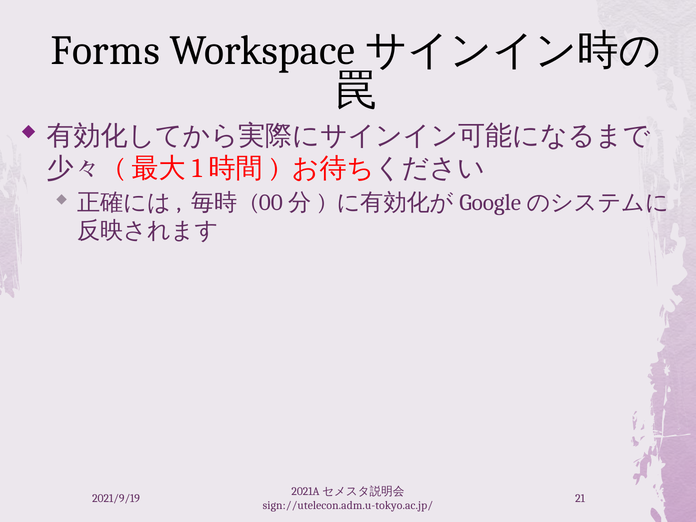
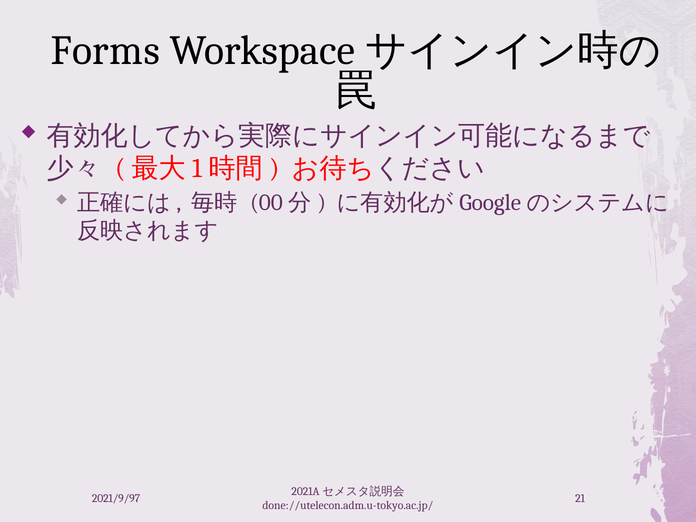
2021/9/19: 2021/9/19 -> 2021/9/97 (116, 499)
sign://utelecon.adm.u-tokyo.ac.jp/: sign://utelecon.adm.u-tokyo.ac.jp/ -> done://utelecon.adm.u-tokyo.ac.jp/ (348, 505)
